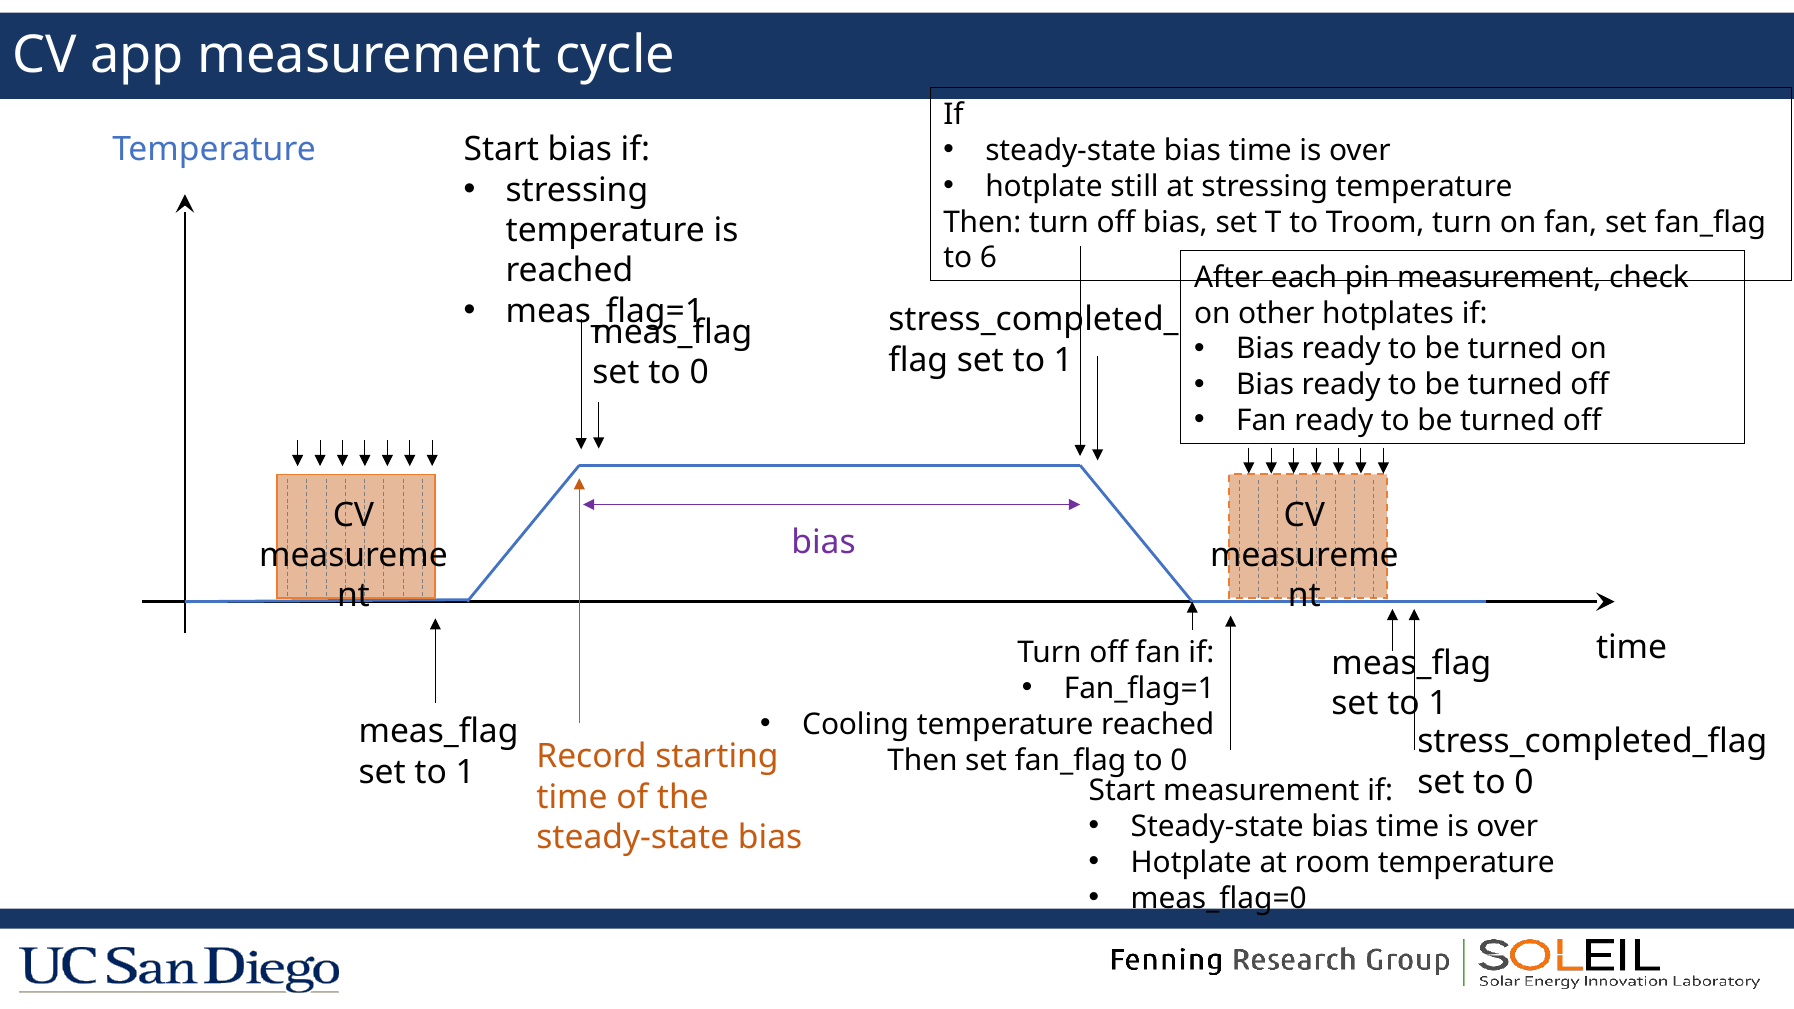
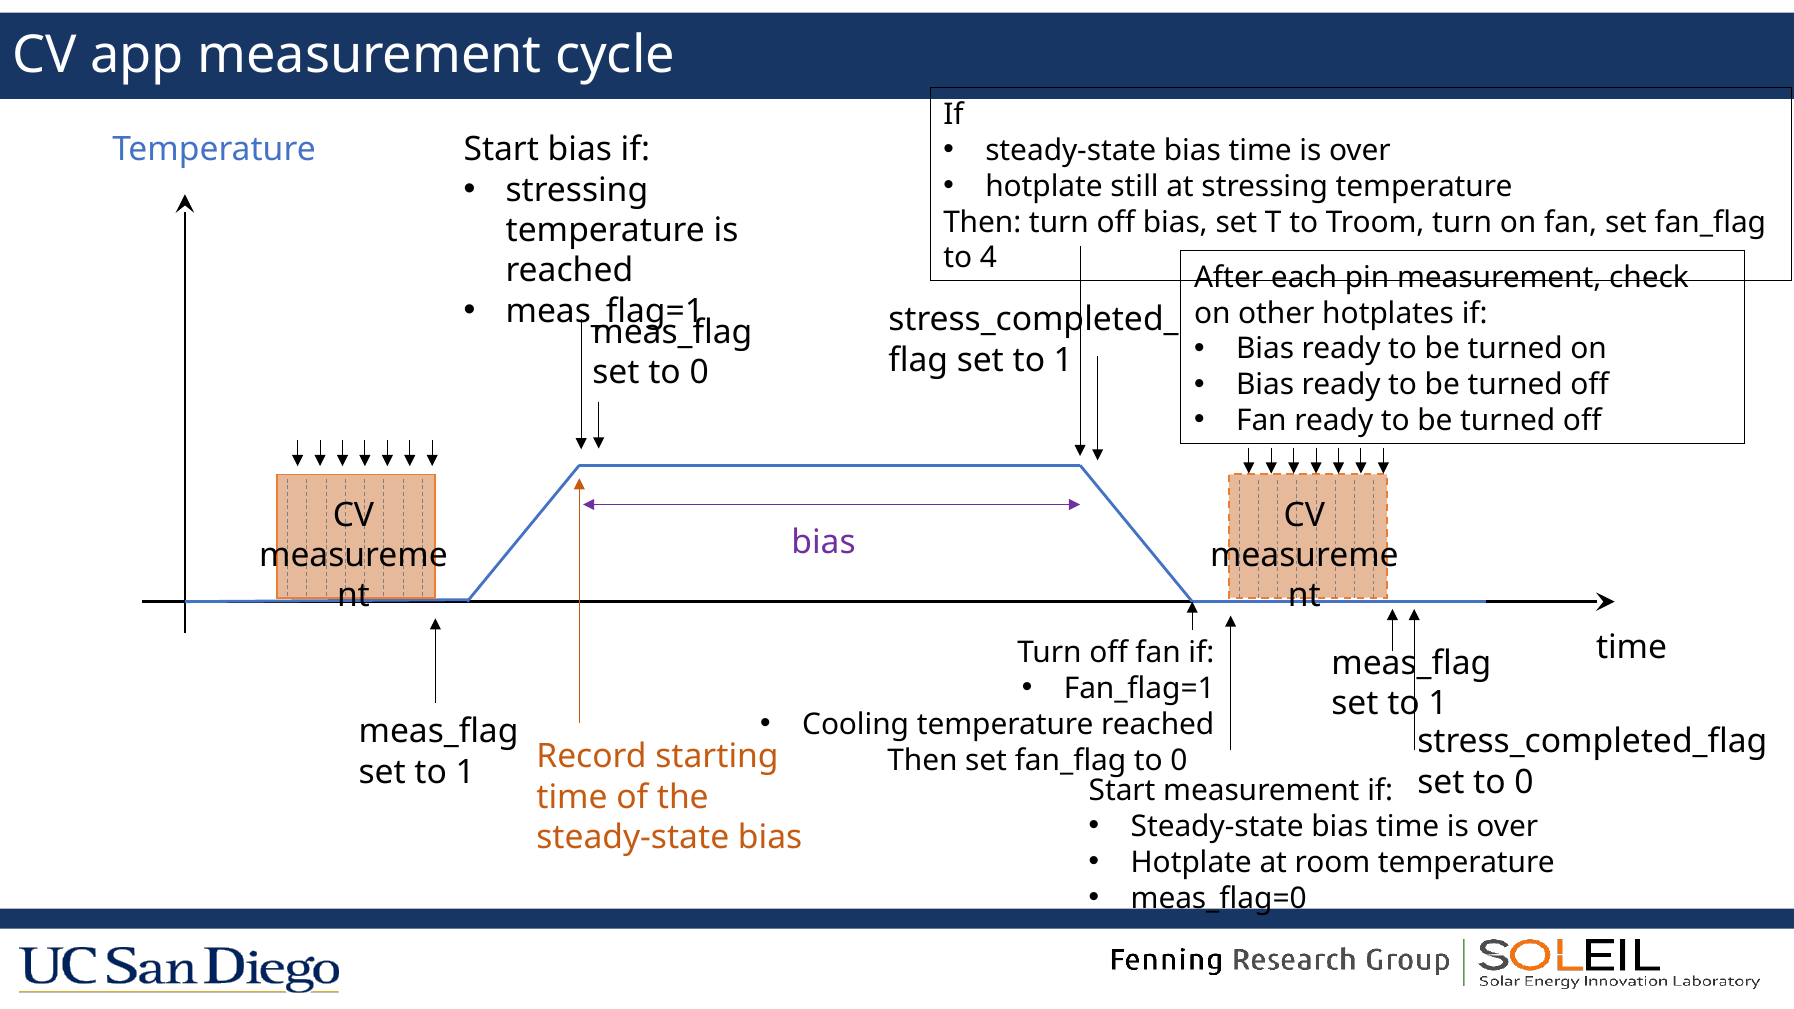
6: 6 -> 4 (988, 258)
